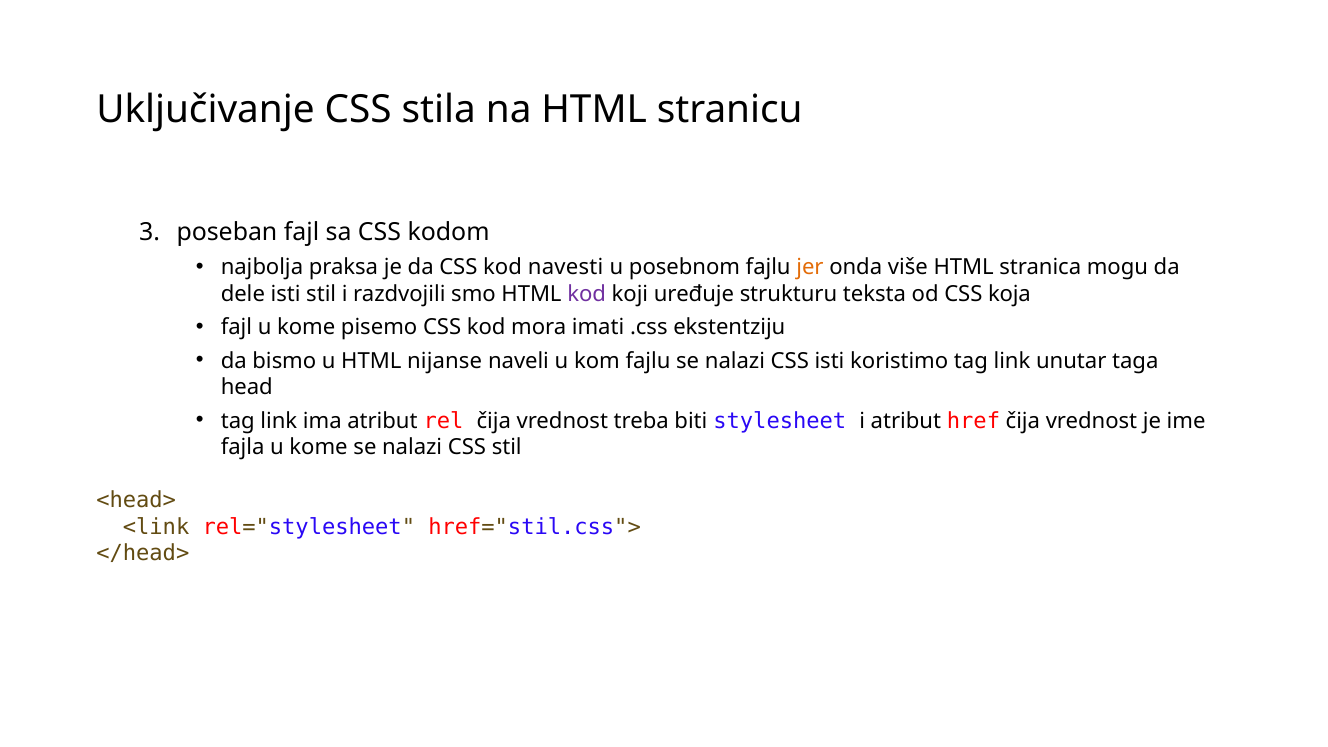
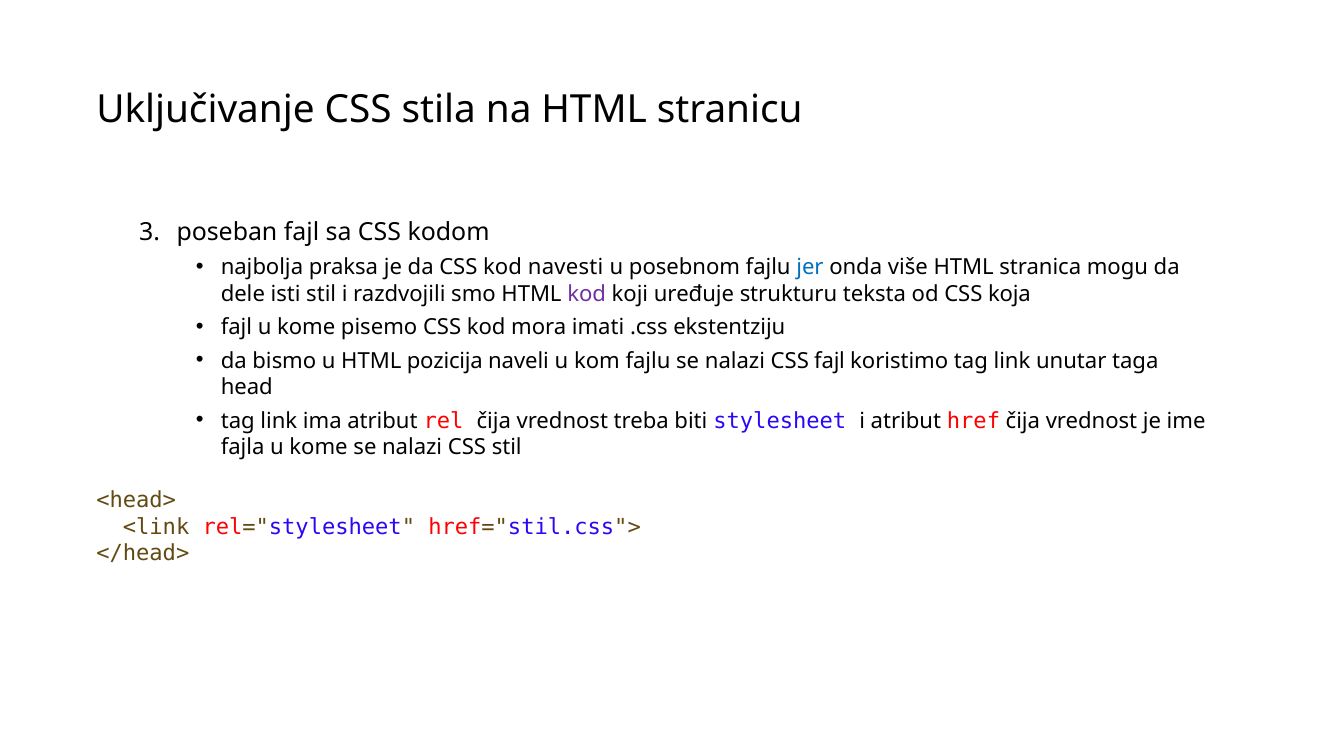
jer colour: orange -> blue (810, 268)
nijanse: nijanse -> pozicija (445, 361)
CSS isti: isti -> fajl (830, 361)
